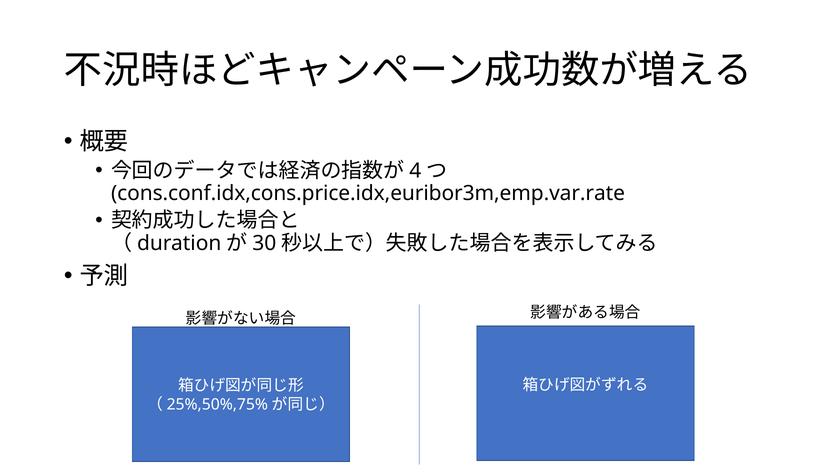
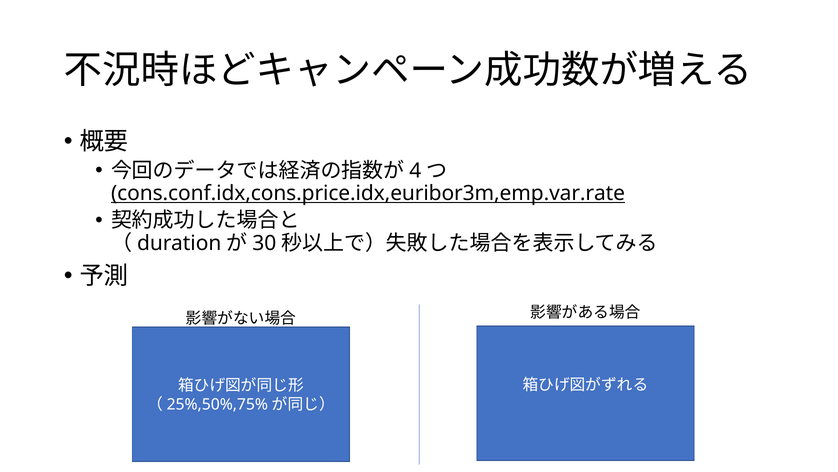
cons.conf.idx,cons.price.idx,euribor3m,emp.var.rate underline: none -> present (368, 193)
